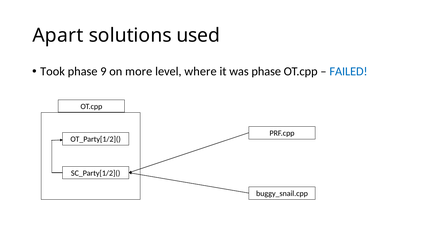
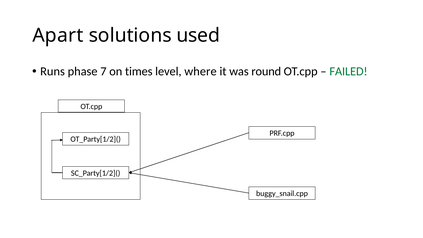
Took: Took -> Runs (53, 72)
9: 9 -> 7 (103, 72)
more: more -> times (139, 72)
was phase: phase -> round (266, 72)
FAILED colour: blue -> green (348, 72)
